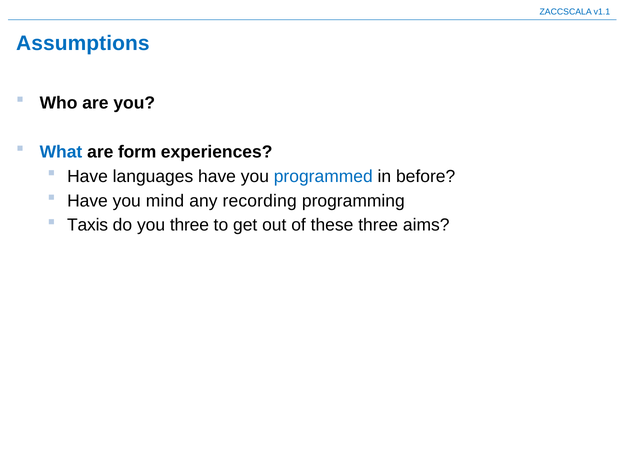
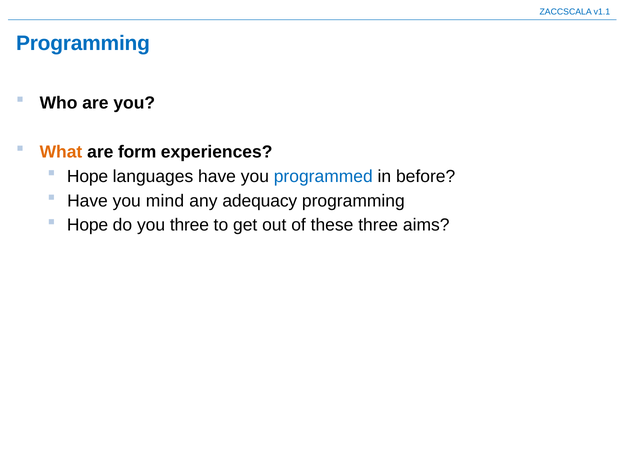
Assumptions: Assumptions -> Programming (83, 43)
What colour: blue -> orange (61, 152)
Have: Have -> Hope (88, 176)
recording: recording -> adequacy (260, 201)
Taxis: Taxis -> Hope (88, 225)
